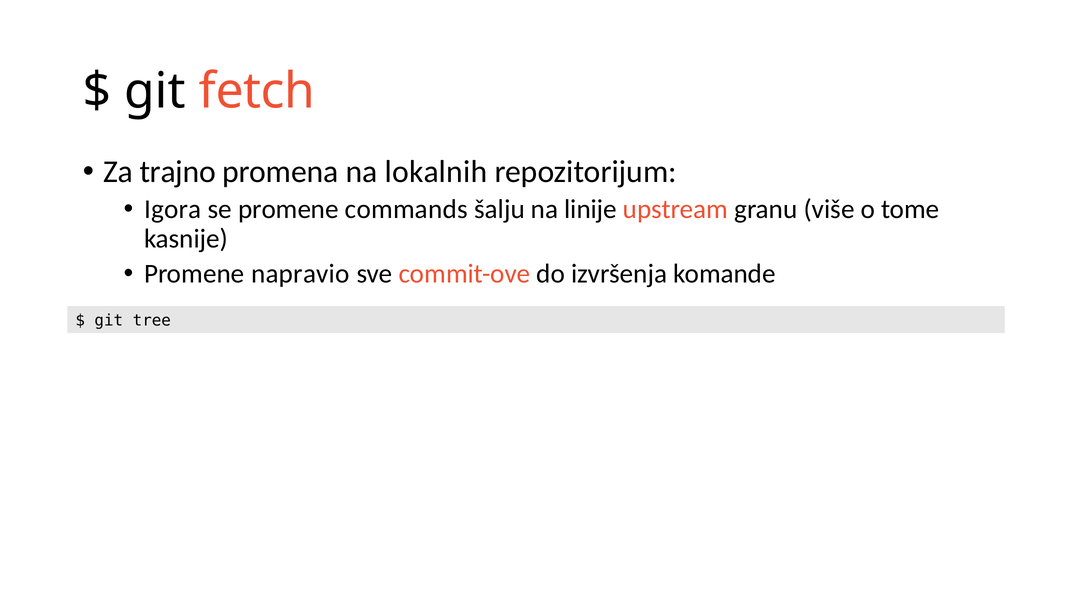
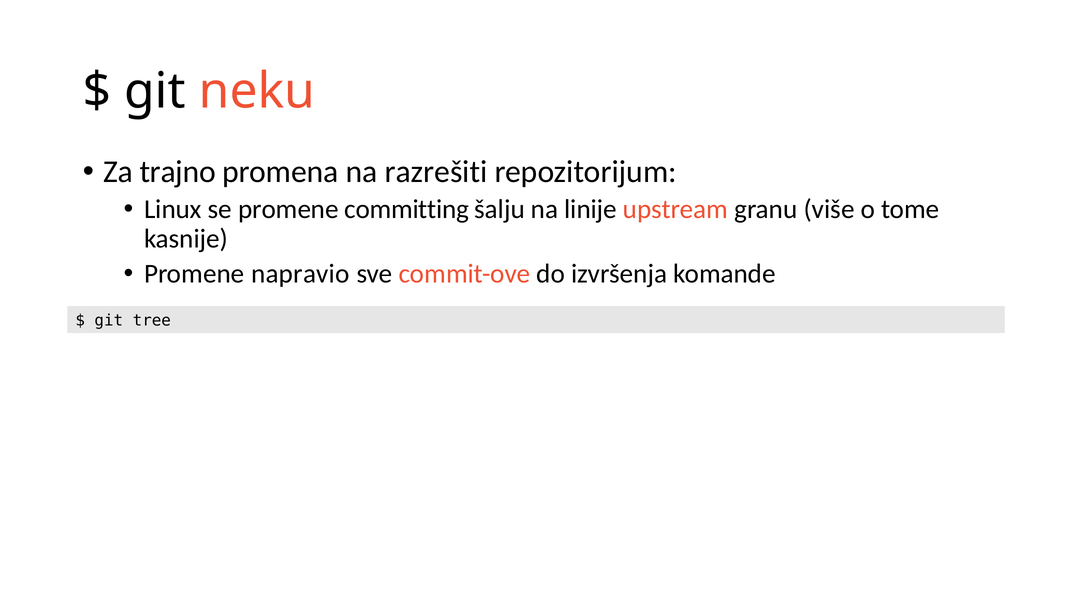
fetch: fetch -> neku (257, 91)
lokalnih: lokalnih -> razrešiti (436, 172)
Igora: Igora -> Linux (173, 209)
commands: commands -> committing (407, 209)
